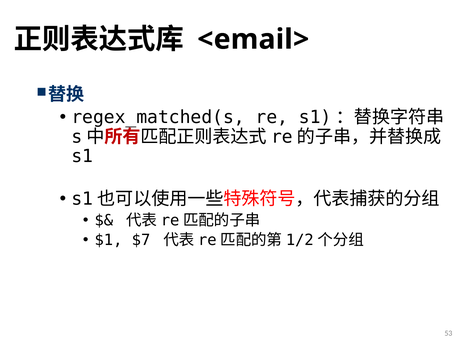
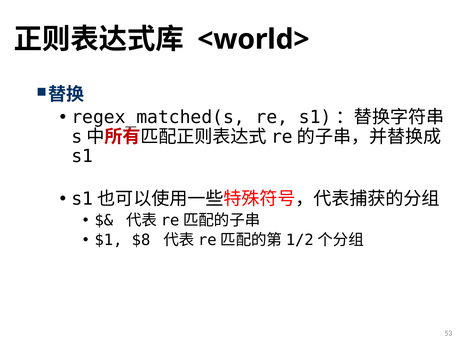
<email>: <email> -> <world> (253, 39)
$7: $7 -> $8 (141, 240)
